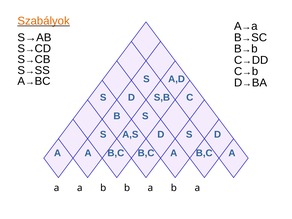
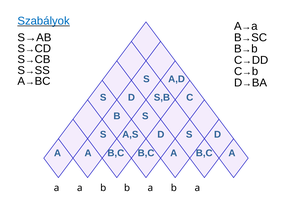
Szabályok colour: orange -> blue (44, 21)
